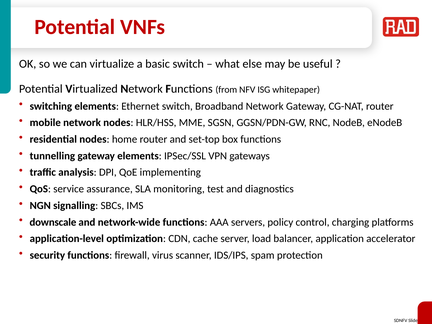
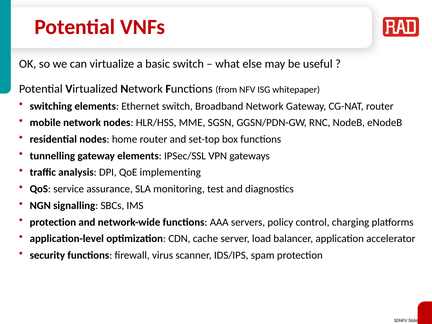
downscale: downscale -> protection (53, 222)
